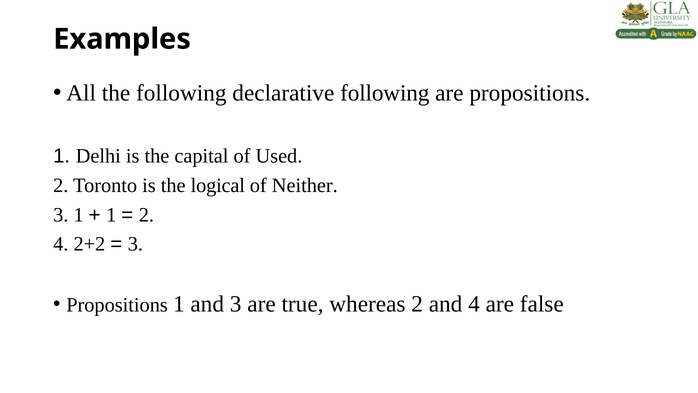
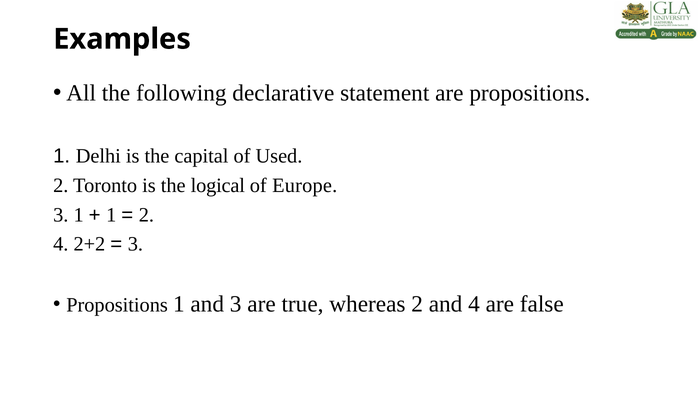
declarative following: following -> statement (385, 93)
Neither: Neither -> Europe (305, 185)
